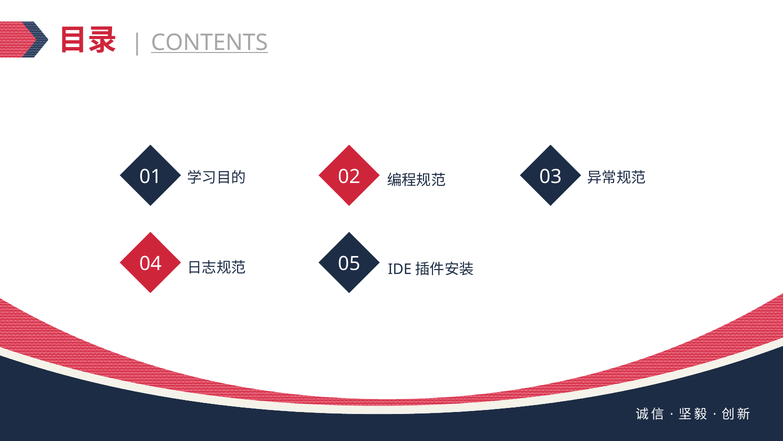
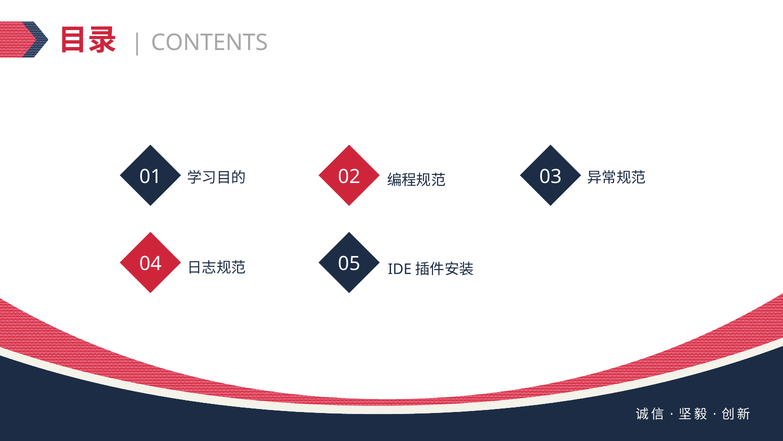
CONTENTS underline: present -> none (209, 43)
